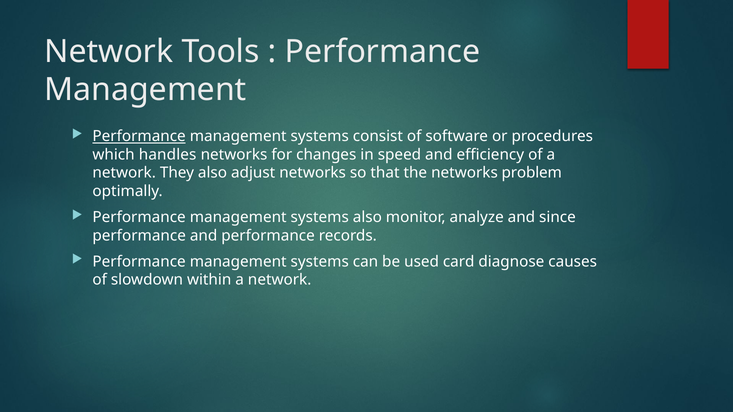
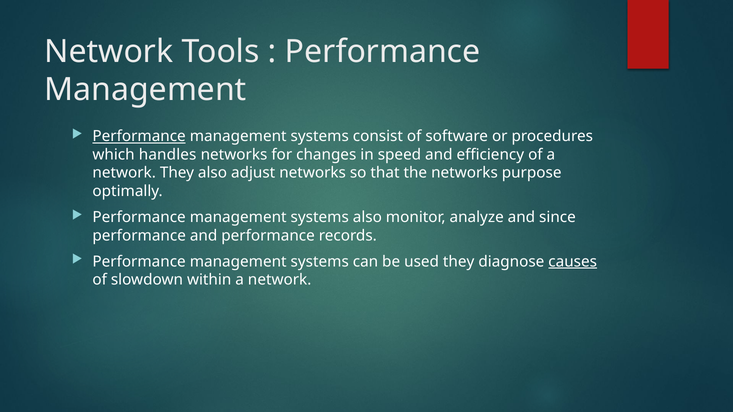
problem: problem -> purpose (532, 173)
used card: card -> they (459, 262)
causes underline: none -> present (573, 262)
